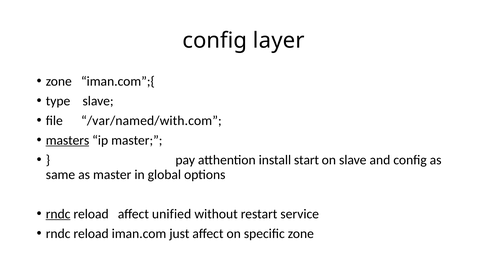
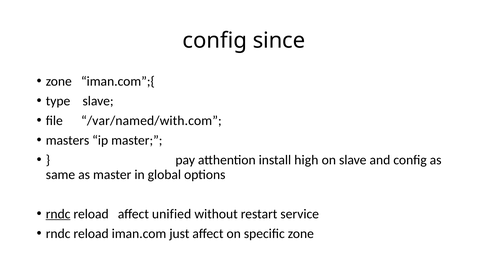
layer: layer -> since (279, 40)
masters underline: present -> none (68, 140)
start: start -> high (306, 160)
